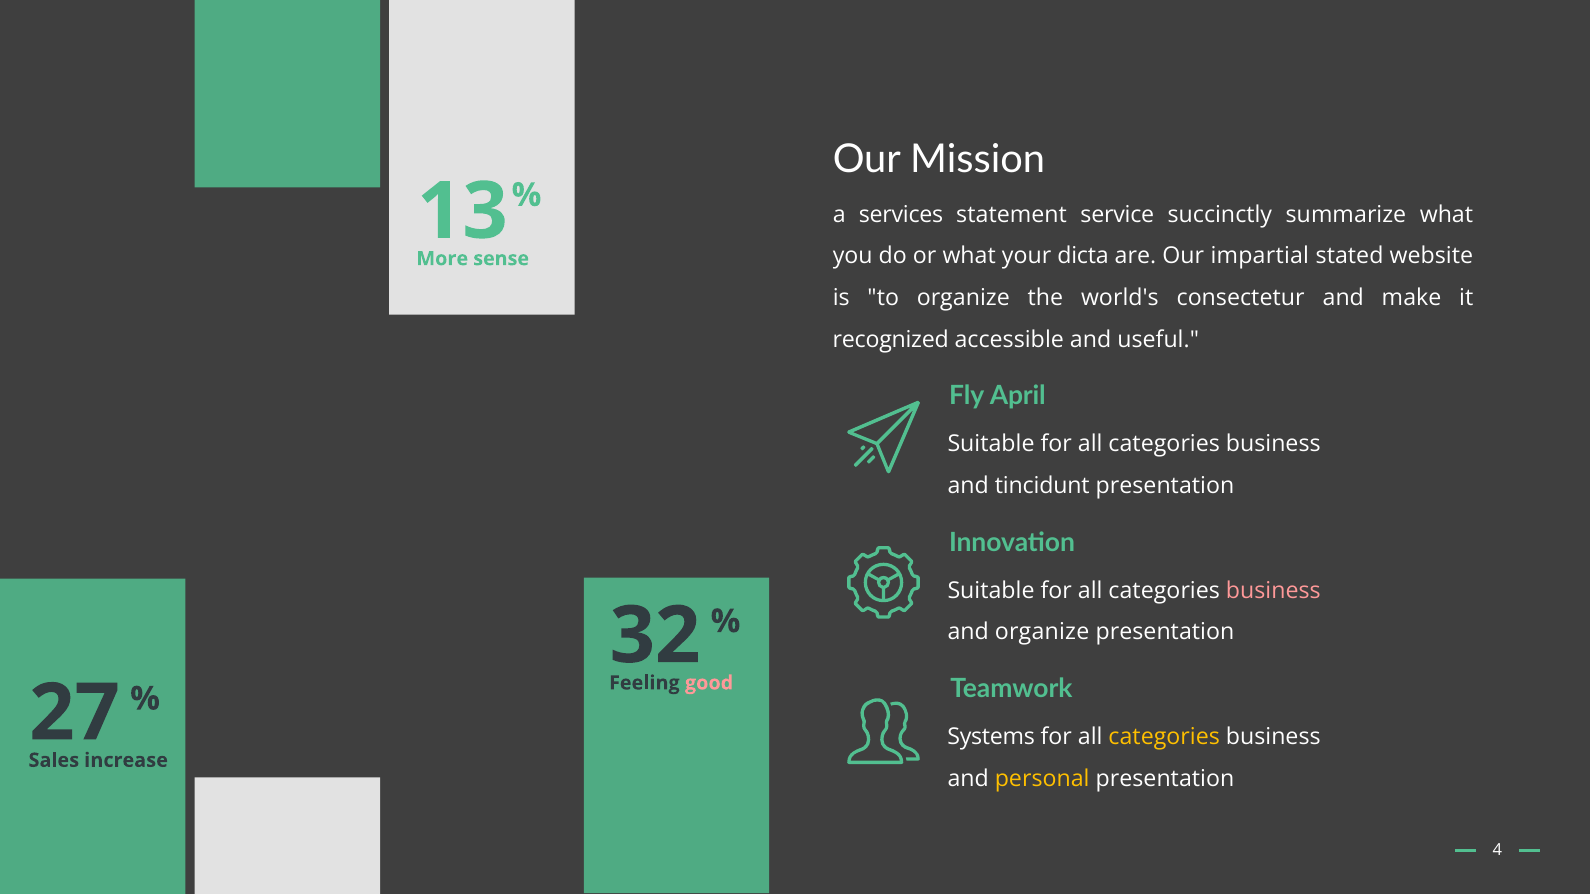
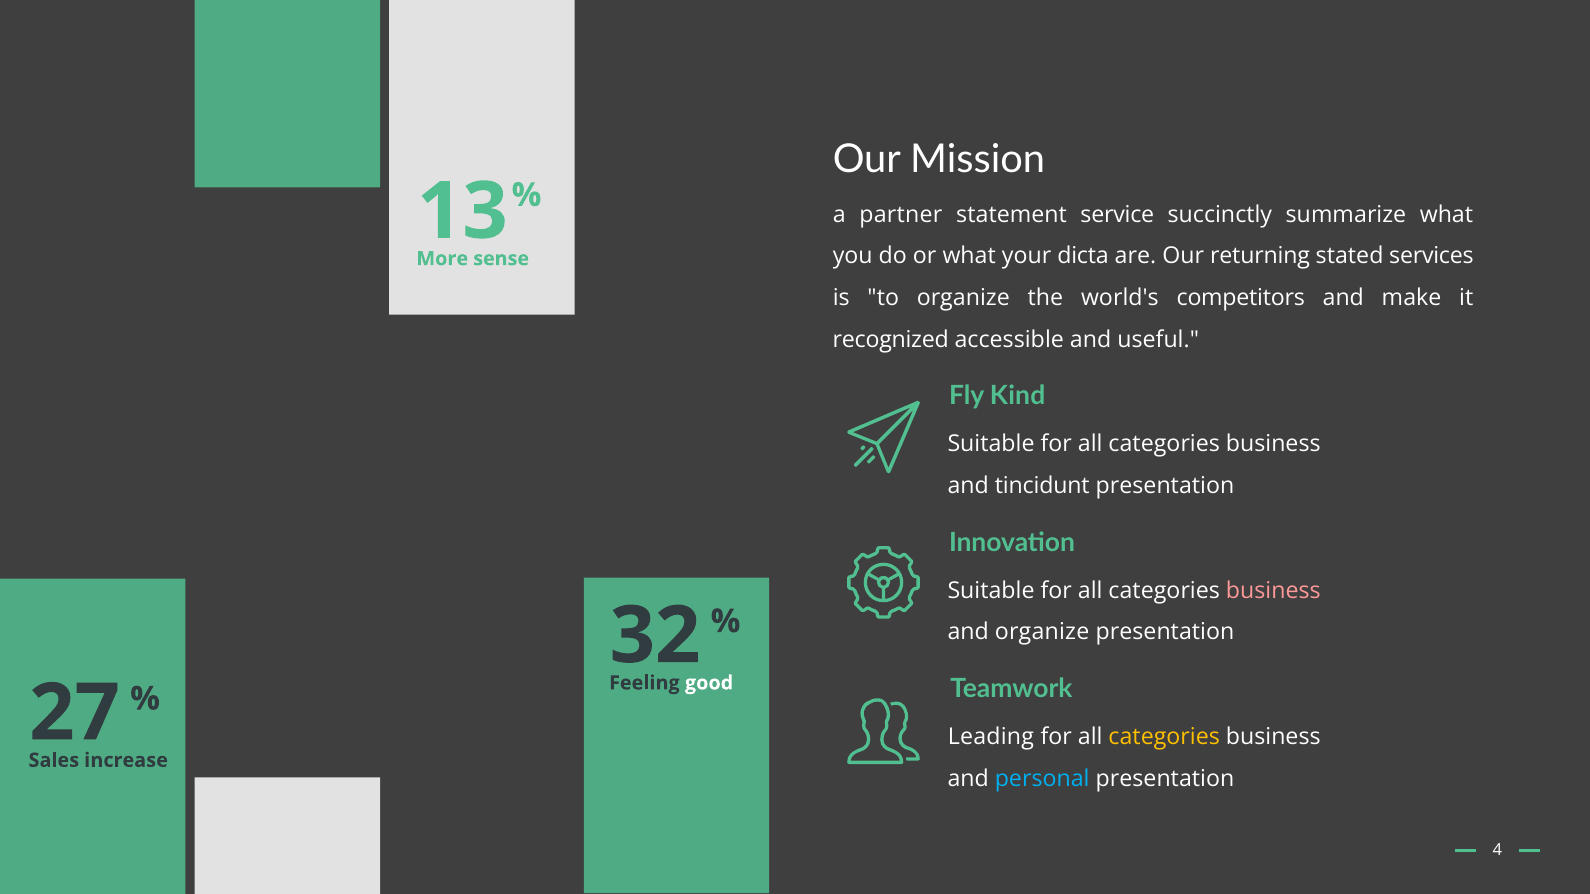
services: services -> partner (901, 215)
impartial: impartial -> returning (1260, 256)
website: website -> services (1431, 256)
consectetur: consectetur -> competitors (1241, 298)
April: April -> Kind (1018, 396)
good colour: pink -> white (709, 683)
Systems: Systems -> Leading (991, 737)
personal colour: yellow -> light blue (1042, 779)
